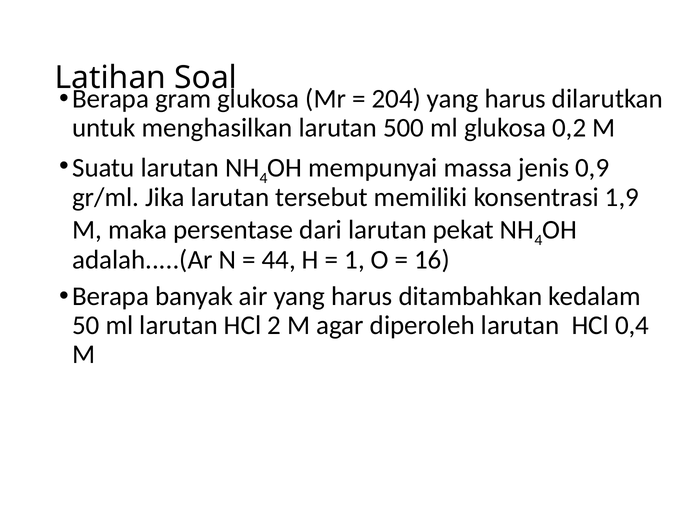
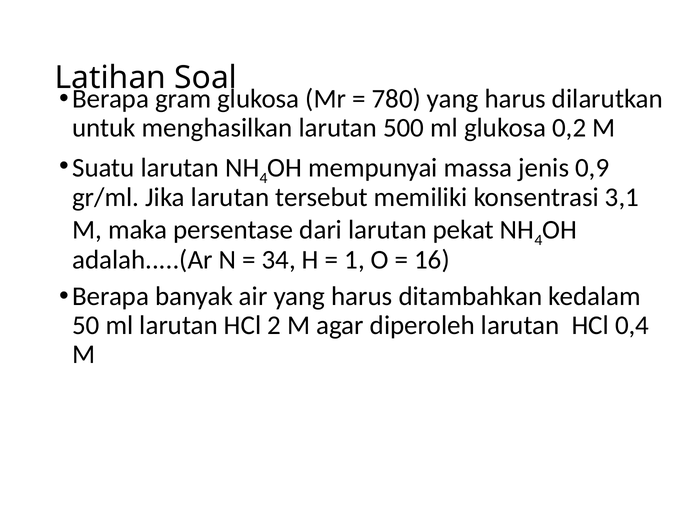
204: 204 -> 780 (396, 99)
1,9: 1,9 -> 3,1 (622, 198)
44: 44 -> 34 (279, 260)
